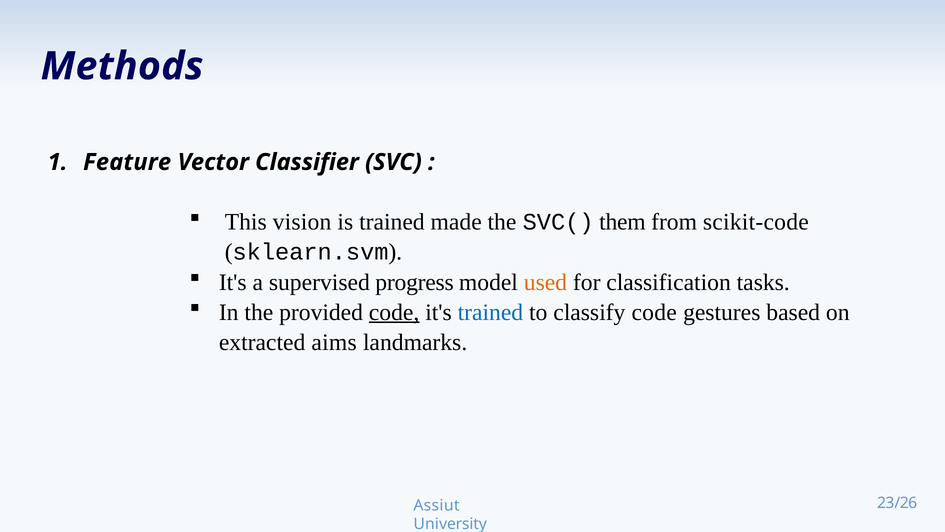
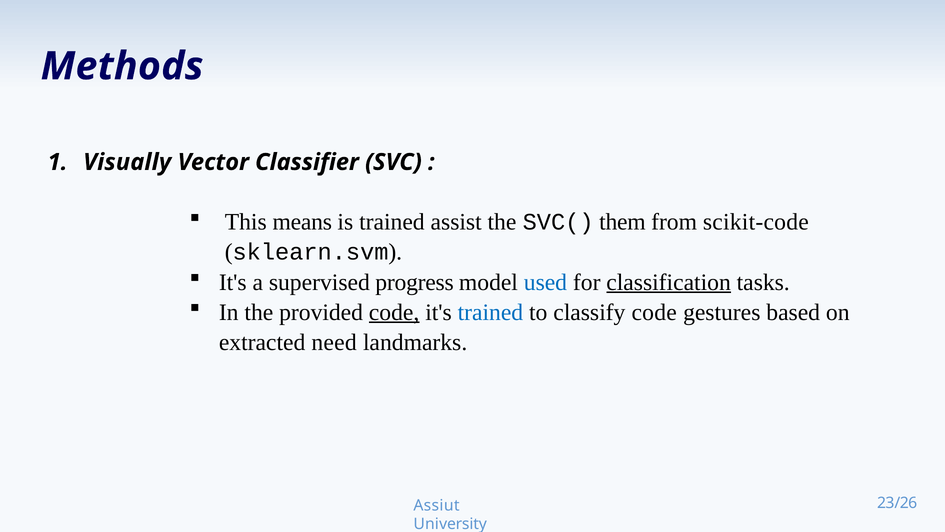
Feature: Feature -> Visually (127, 162)
vision: vision -> means (302, 222)
made: made -> assist (456, 222)
used colour: orange -> blue (545, 282)
classification underline: none -> present (669, 282)
aims: aims -> need (334, 342)
